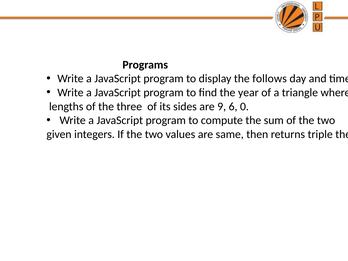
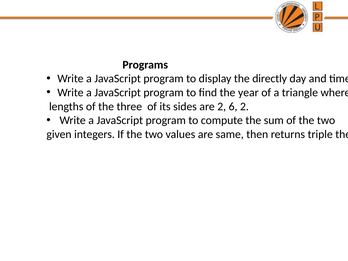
follows: follows -> directly (270, 79)
are 9: 9 -> 2 (222, 106)
6 0: 0 -> 2 (244, 106)
